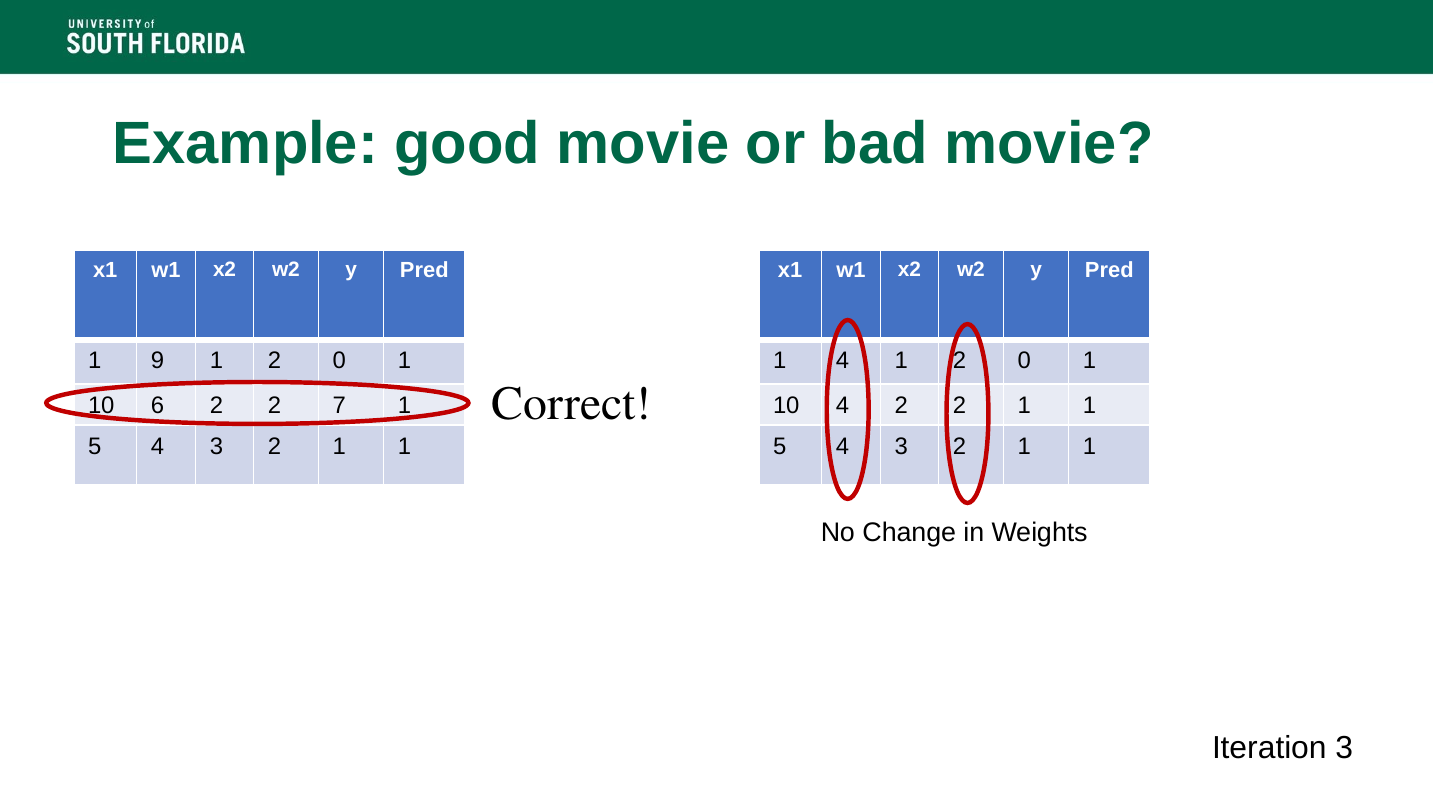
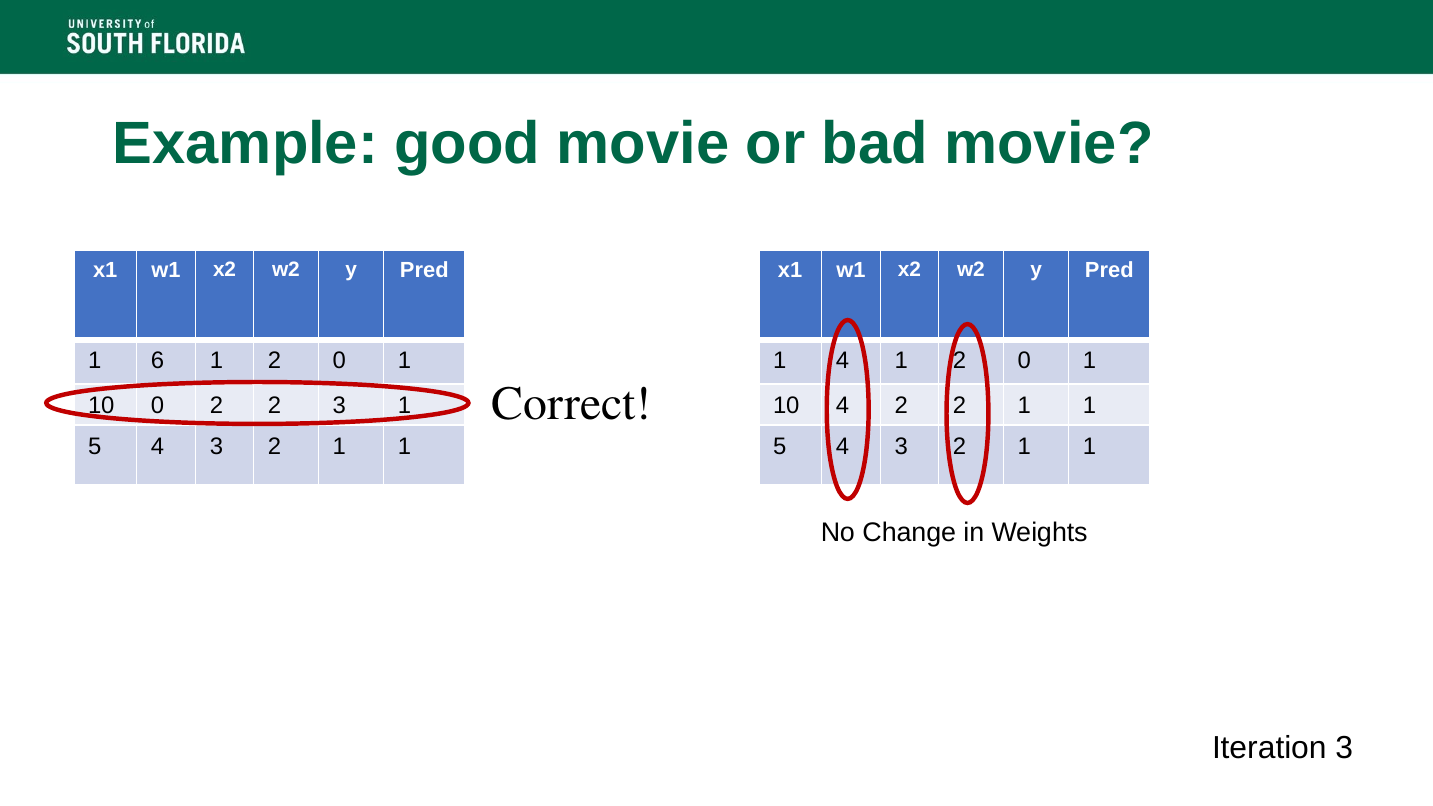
9: 9 -> 6 (158, 361)
10 6: 6 -> 0 (158, 405)
2 7: 7 -> 3 (339, 405)
